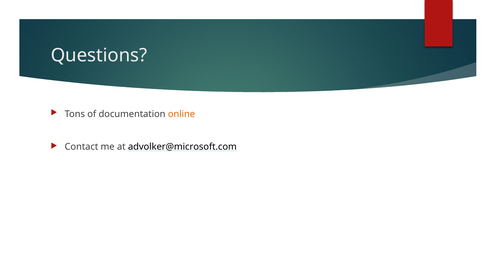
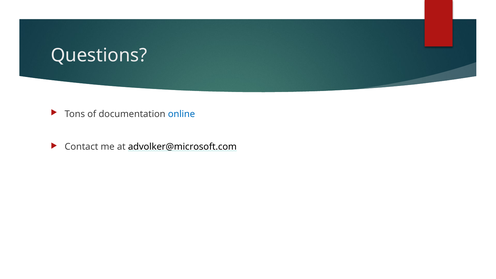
online colour: orange -> blue (181, 114)
